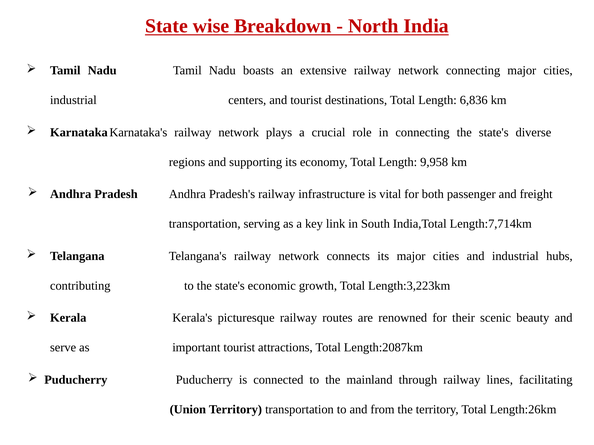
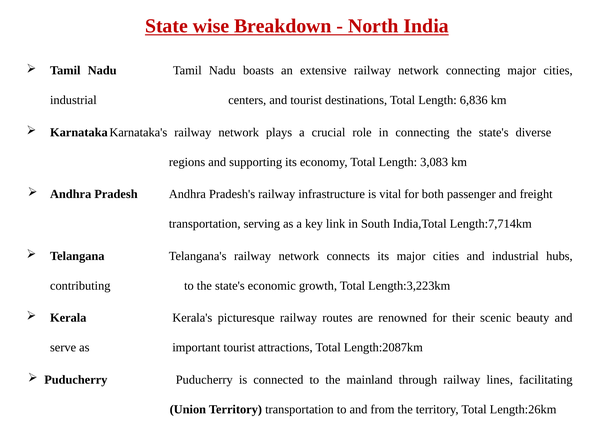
9,958: 9,958 -> 3,083 (434, 162)
